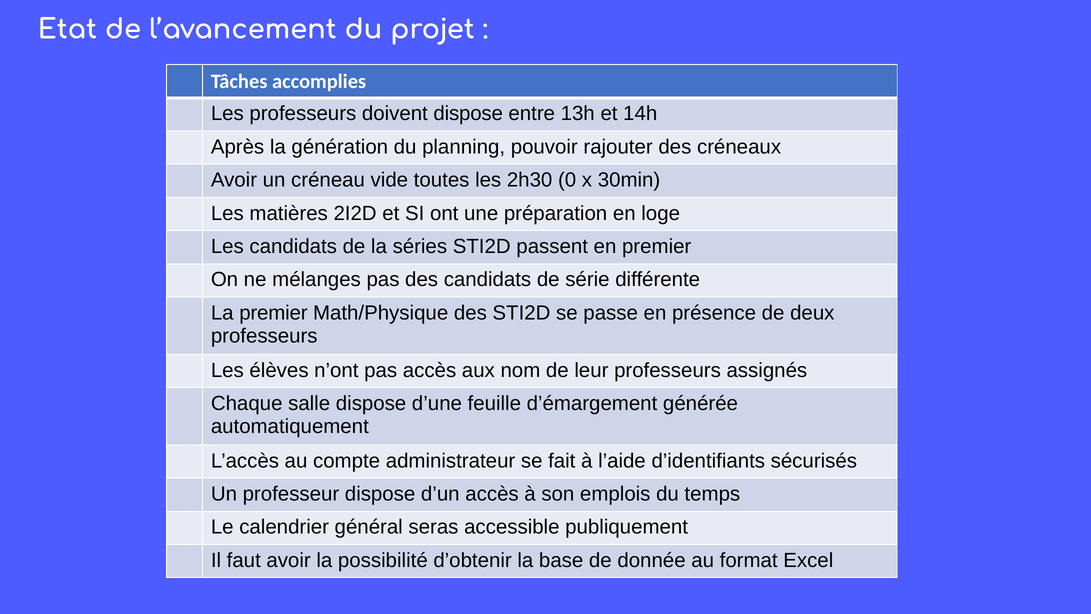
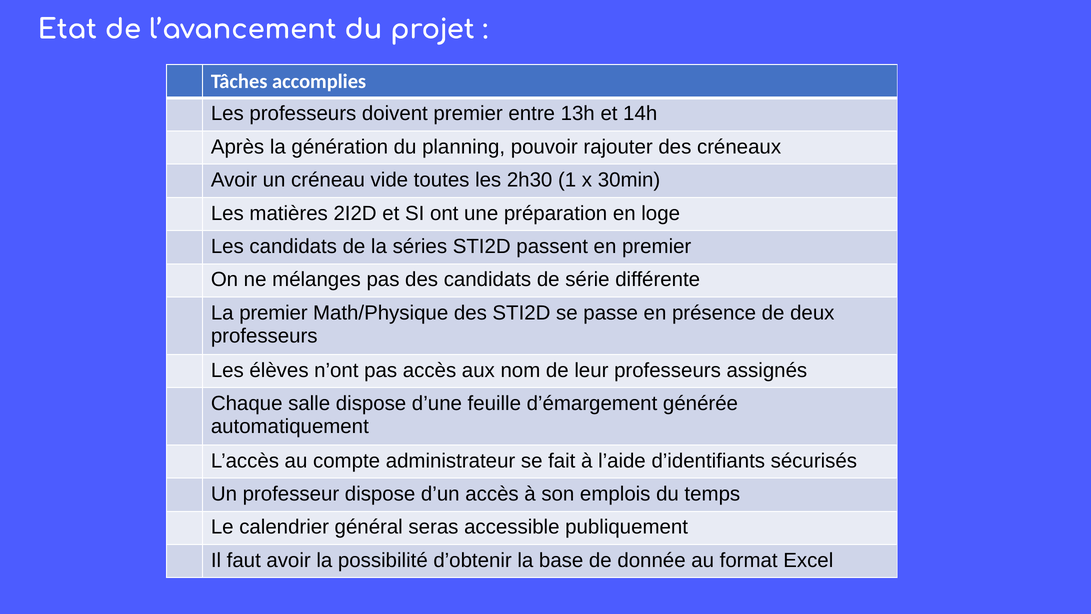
doivent dispose: dispose -> premier (468, 114)
0: 0 -> 1 (567, 180)
